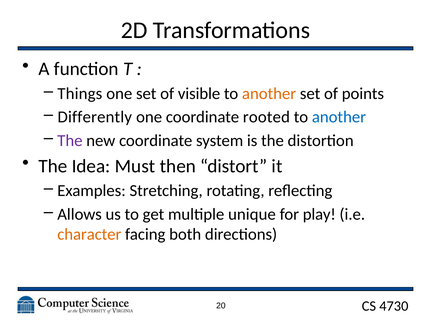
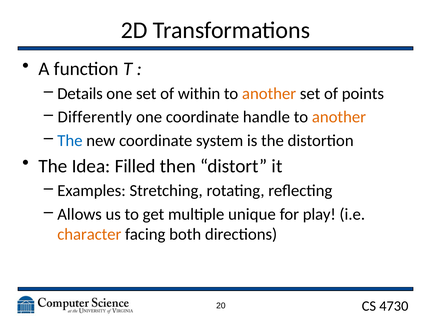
Things: Things -> Details (80, 94)
visible: visible -> within (199, 94)
rooted: rooted -> handle (266, 117)
another colour: blue -> orange (339, 117)
The colour: purple -> blue (70, 141)
Must: Must -> Filled (135, 166)
